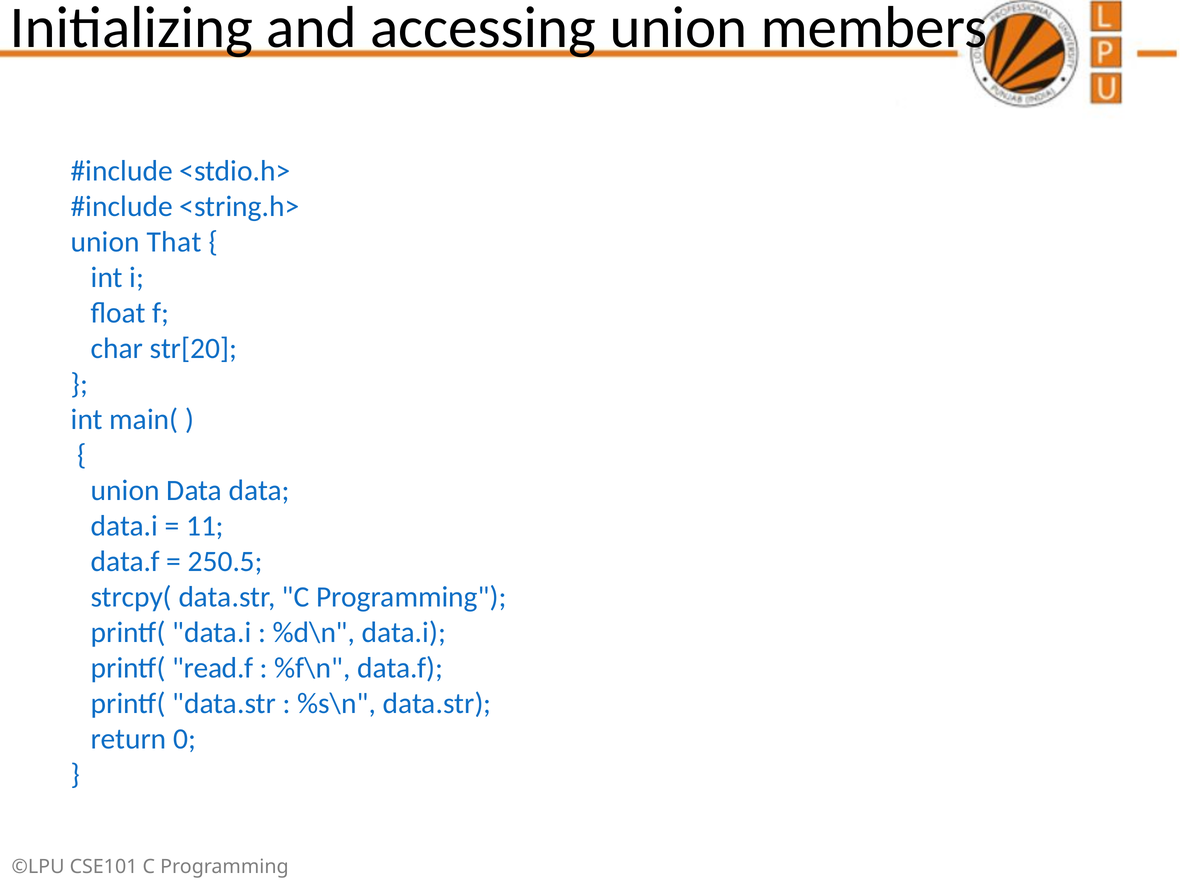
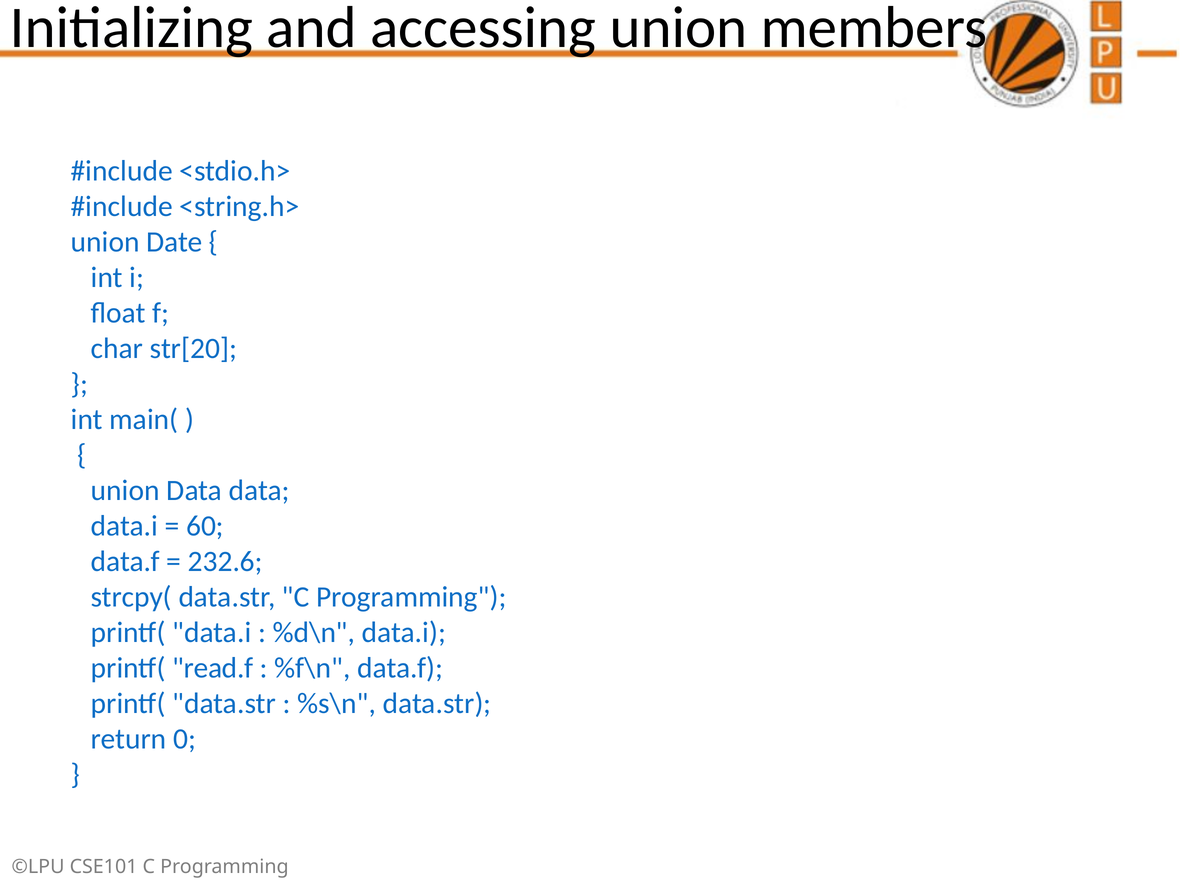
That: That -> Date (174, 242)
11: 11 -> 60 (205, 526)
250.5: 250.5 -> 232.6 (225, 561)
